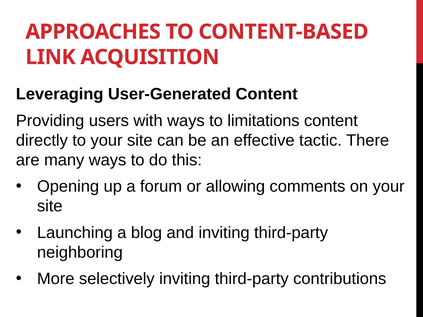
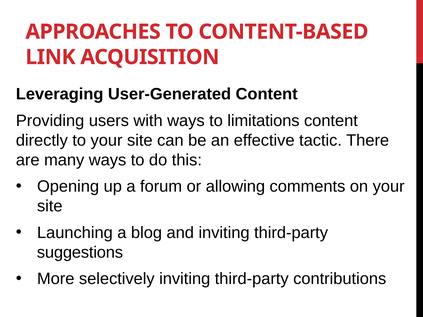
neighboring: neighboring -> suggestions (80, 253)
